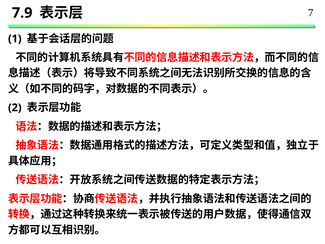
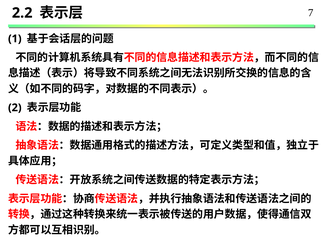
7.9: 7.9 -> 2.2 (22, 13)
